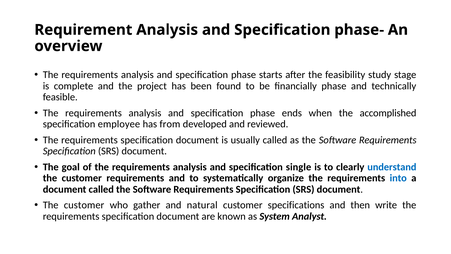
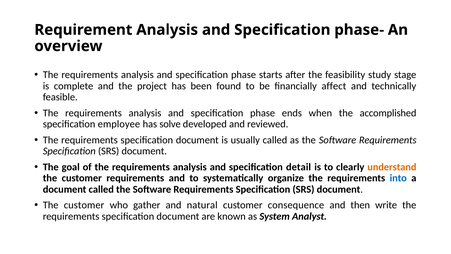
financially phase: phase -> affect (334, 86)
from: from -> solve (170, 124)
single: single -> detail (299, 167)
understand colour: blue -> orange (392, 167)
specifications: specifications -> consequence (296, 205)
